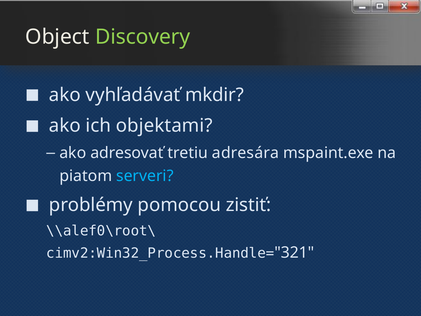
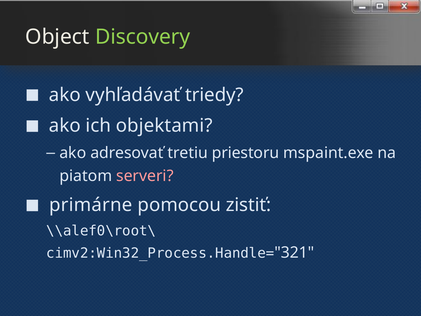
mkdir: mkdir -> triedy (214, 95)
adresára: adresára -> priestoru (246, 153)
serveri colour: light blue -> pink (145, 176)
problémy: problémy -> primárne (91, 205)
